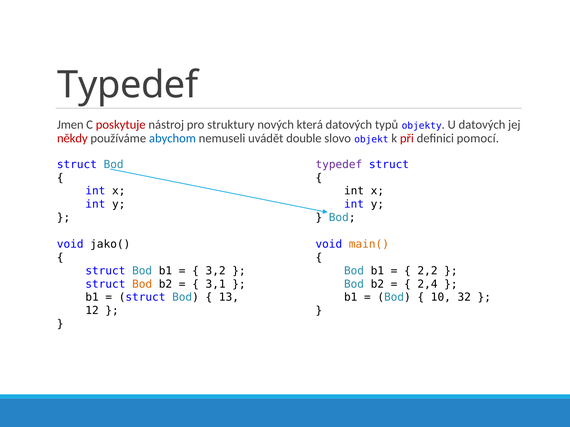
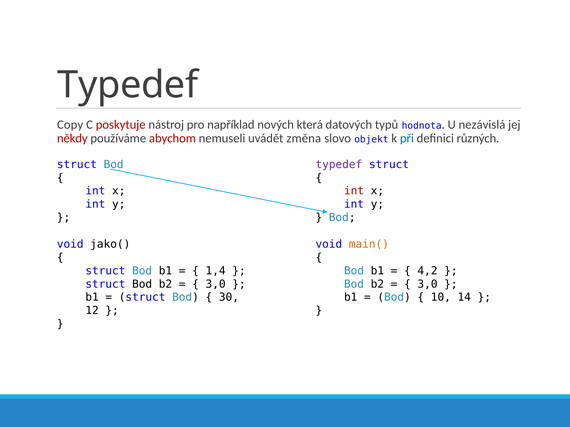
Jmen: Jmen -> Copy (70, 125)
struktury: struktury -> například (231, 125)
objekty: objekty -> hodnota (422, 126)
U datových: datových -> nezávislá (482, 125)
abychom colour: blue -> red (172, 138)
double: double -> změna (304, 138)
při colour: red -> blue (407, 138)
pomocí: pomocí -> různých (478, 138)
int colour: black -> red (354, 191)
3,2: 3,2 -> 1,4 (216, 271)
2,2: 2,2 -> 4,2 (428, 271)
Bod colour: orange -> black (142, 284)
3,1: 3,1 -> 3,0 (216, 284)
2,4: 2,4 -> 3,0 (428, 284)
13: 13 -> 30 (229, 298)
32: 32 -> 14 (464, 298)
